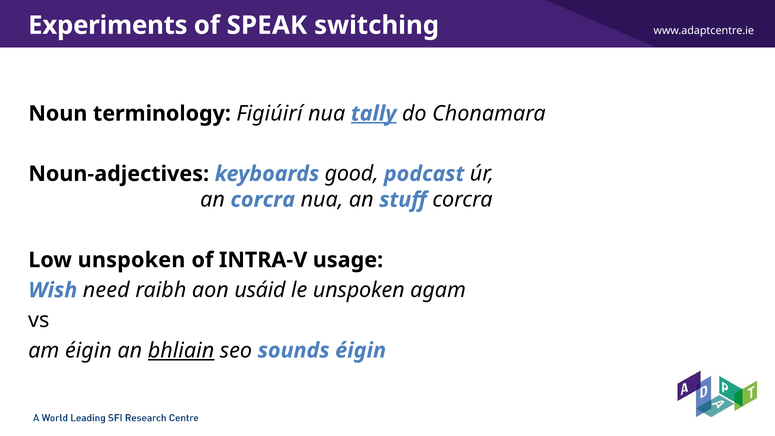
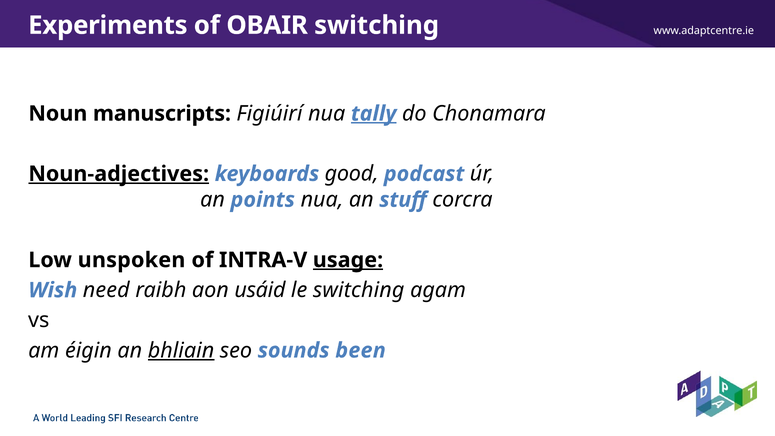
SPEAK: SPEAK -> OBAIR (267, 25)
terminology: terminology -> manuscripts (162, 114)
Noun-adjectives underline: none -> present (119, 174)
an corcra: corcra -> points (263, 200)
usage underline: none -> present (348, 260)
le unspoken: unspoken -> switching (359, 290)
sounds éigin: éigin -> been (361, 350)
